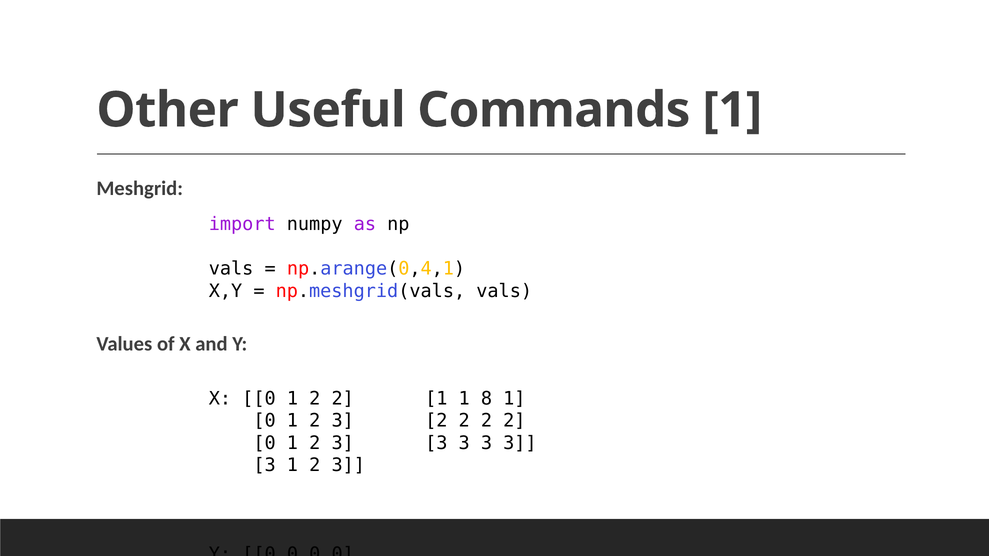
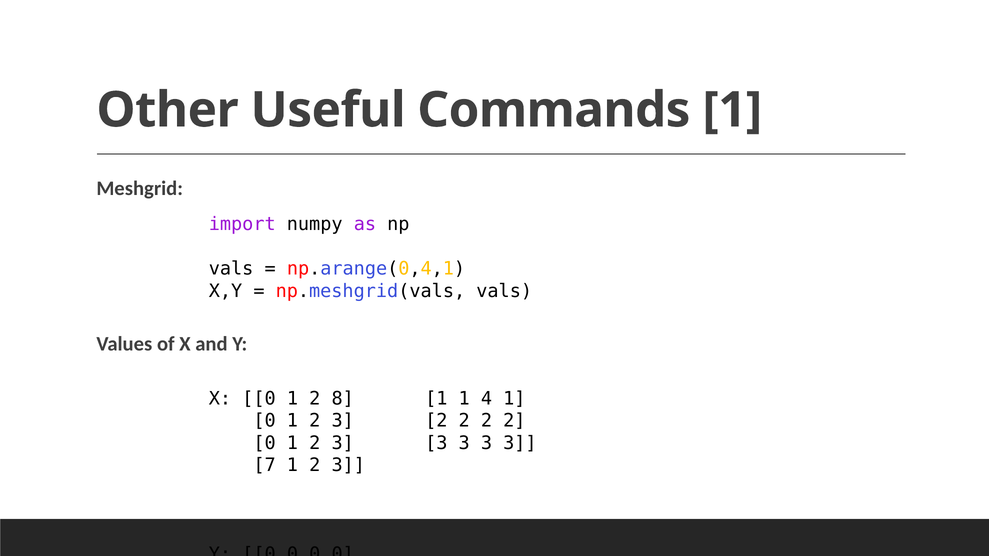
0 1 2 2: 2 -> 8 (343, 399)
8: 8 -> 4 (486, 399)
3: 3 -> 7 (265, 466)
